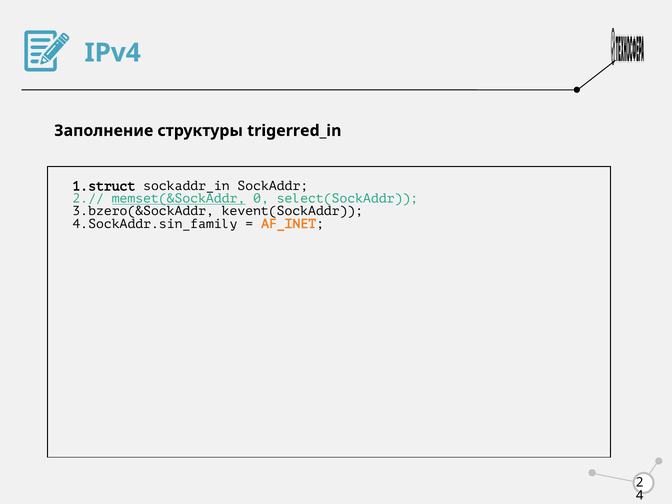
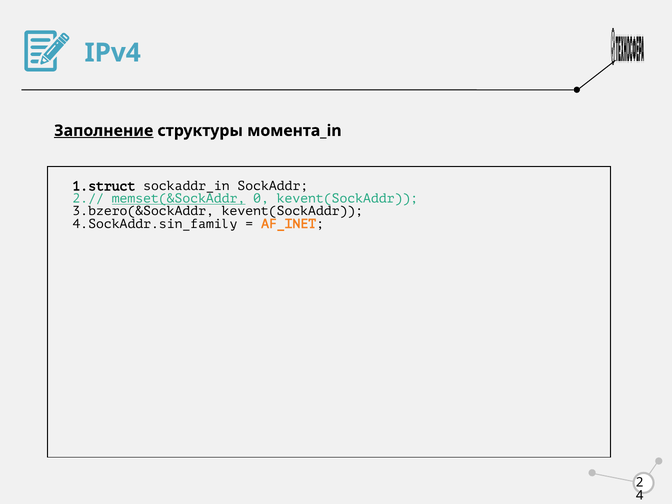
Заполнение underline: none -> present (104, 131)
trigerred_in: trigerred_in -> момента_in (294, 131)
0 select(SockAddr: select(SockAddr -> kevent(SockAddr (347, 199)
